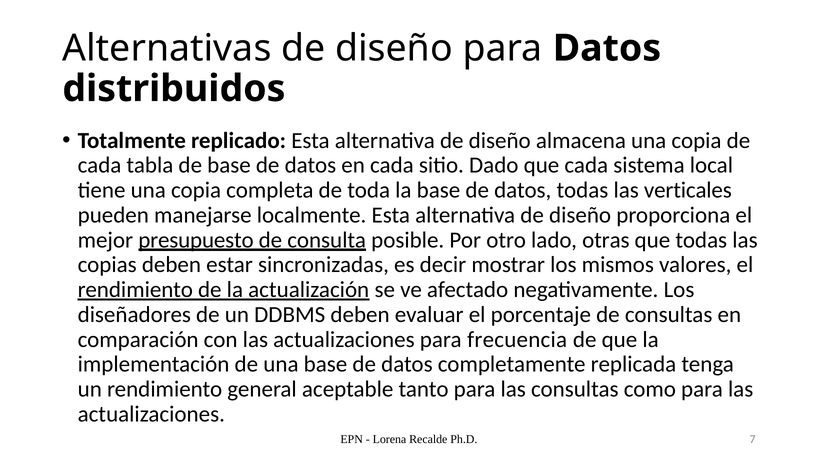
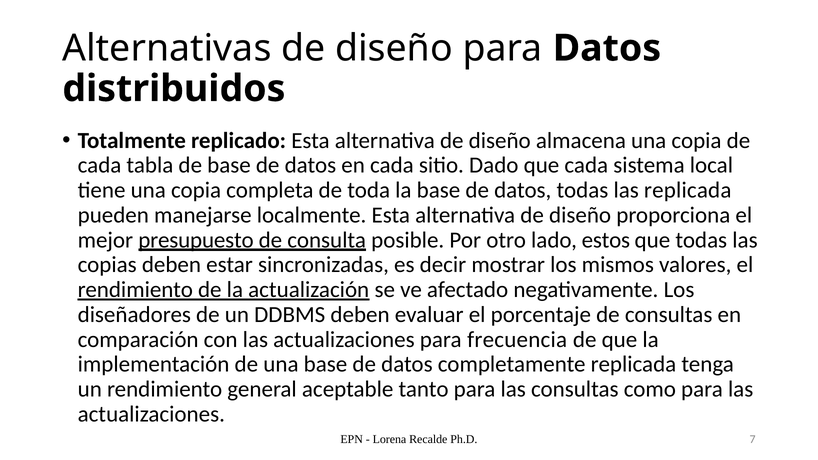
las verticales: verticales -> replicada (688, 190)
otras: otras -> estos (606, 240)
